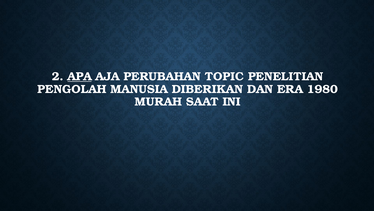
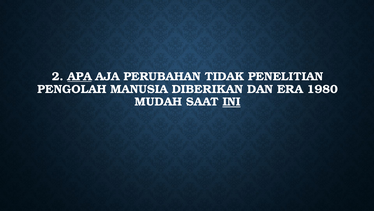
TOPIC: TOPIC -> TIDAK (224, 76)
MURAH: MURAH -> MUDAH (158, 101)
INI underline: none -> present (232, 101)
